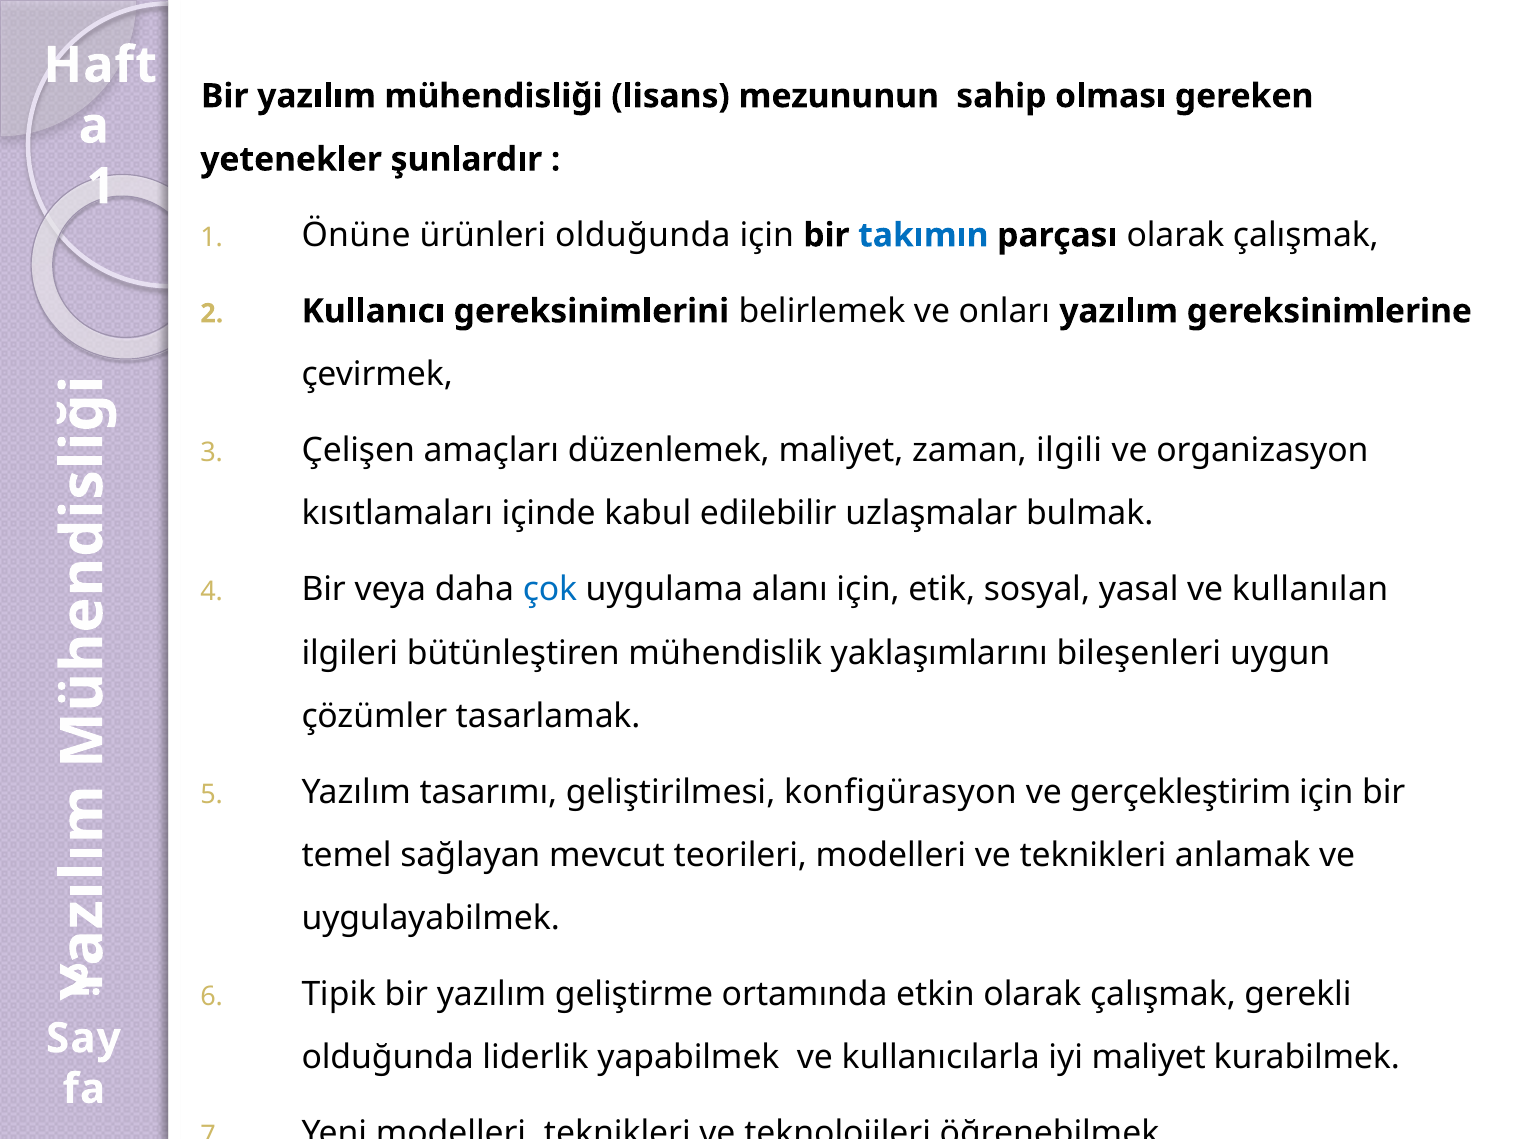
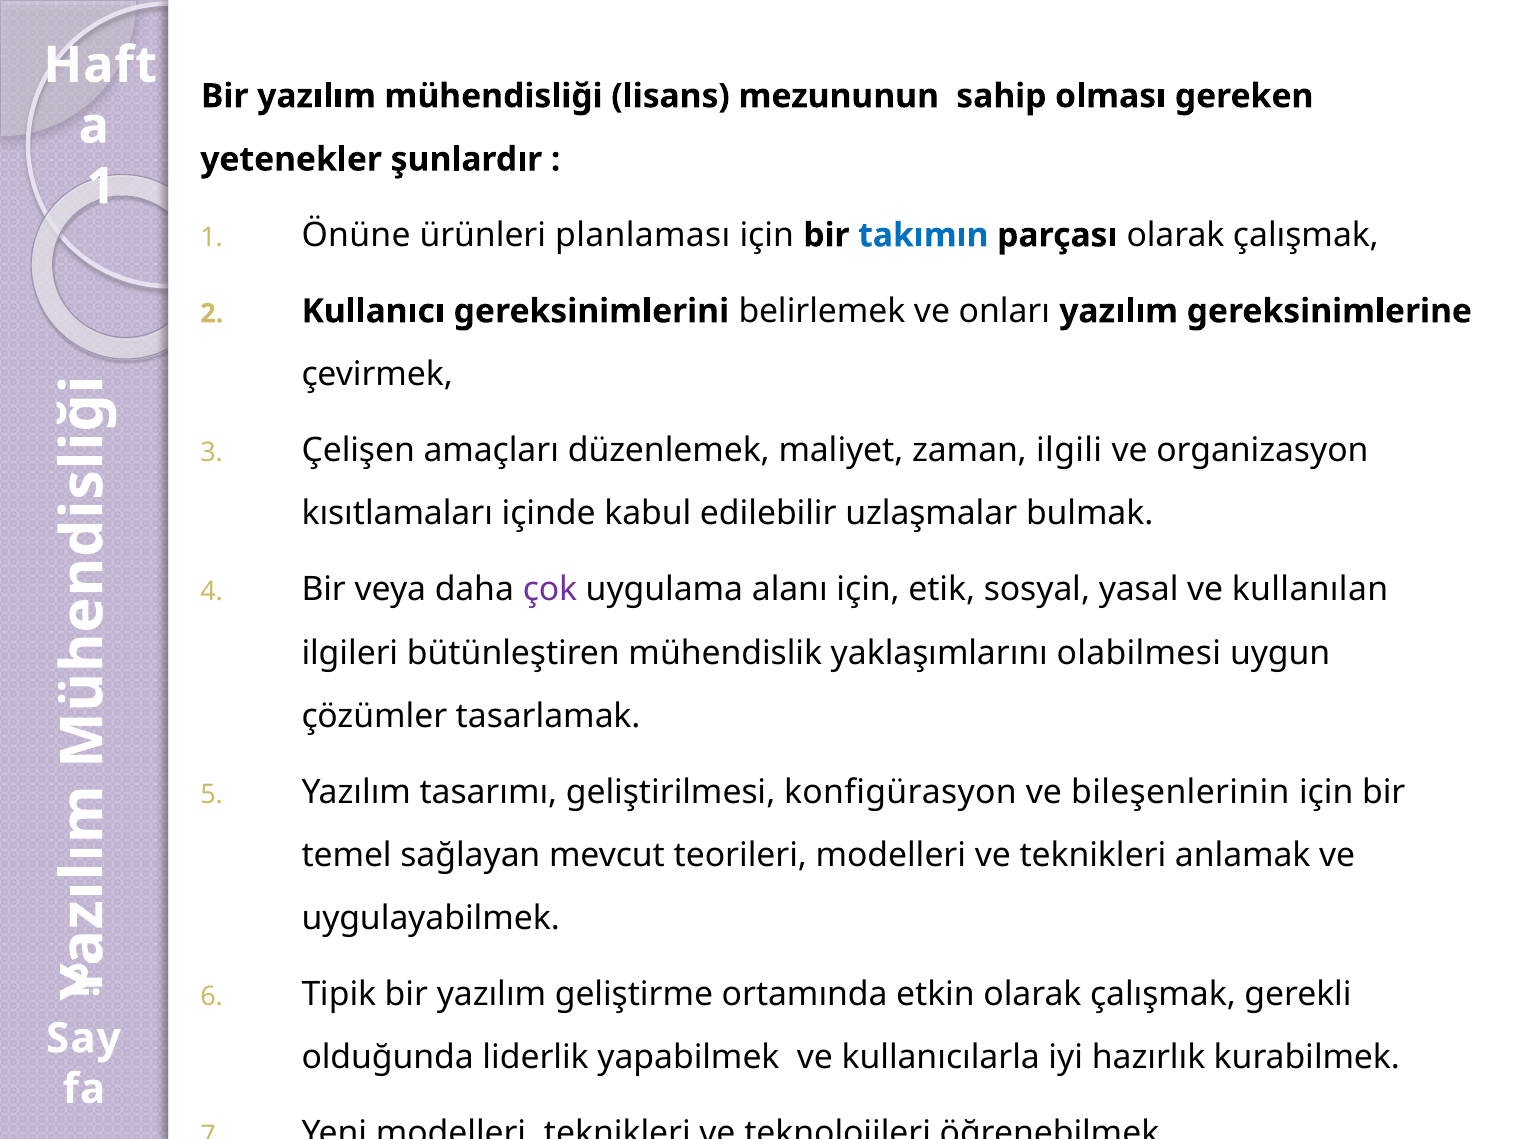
ürünleri olduğunda: olduğunda -> planlaması (643, 235)
çok colour: blue -> purple (550, 590)
bileşenleri: bileşenleri -> olabilmesi (1139, 653)
gerçekleştirim: gerçekleştirim -> bileşenlerinin (1180, 792)
iyi maliyet: maliyet -> hazırlık (1149, 1058)
